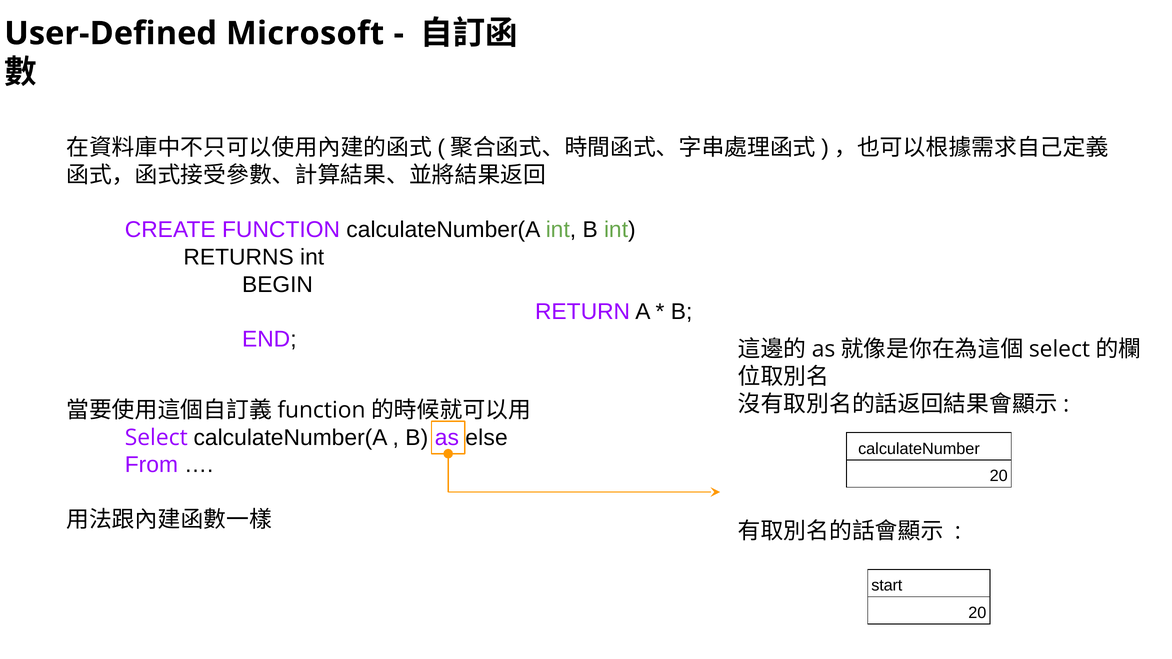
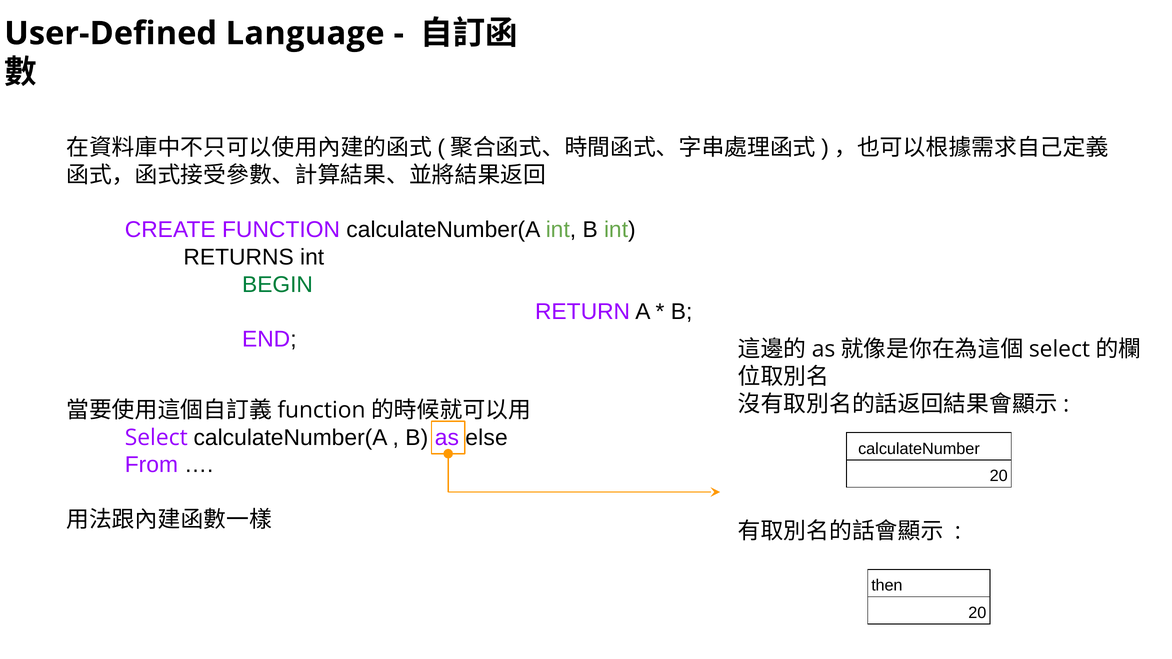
Microsoft: Microsoft -> Language (305, 33)
BEGIN colour: black -> green (278, 285)
start: start -> then (887, 586)
